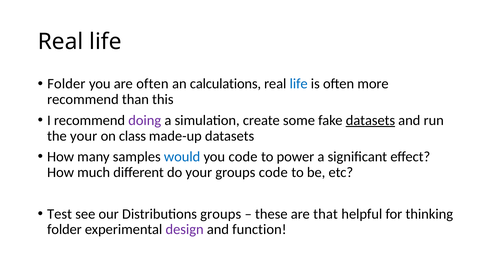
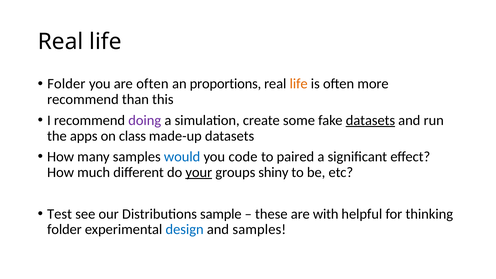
calculations: calculations -> proportions (225, 84)
life colour: blue -> orange (299, 84)
the your: your -> apps (84, 136)
power: power -> paired (295, 157)
your underline: none -> present (199, 172)
groups code: code -> shiny (273, 172)
Distributions groups: groups -> sample (221, 214)
that: that -> with (326, 214)
design colour: purple -> blue (185, 230)
and function: function -> samples (259, 230)
